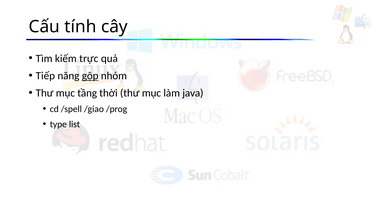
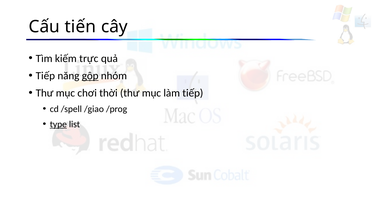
tính: tính -> tiến (80, 27)
tầng: tầng -> chơi (87, 93)
làm java: java -> tiếp (193, 93)
type underline: none -> present (58, 125)
